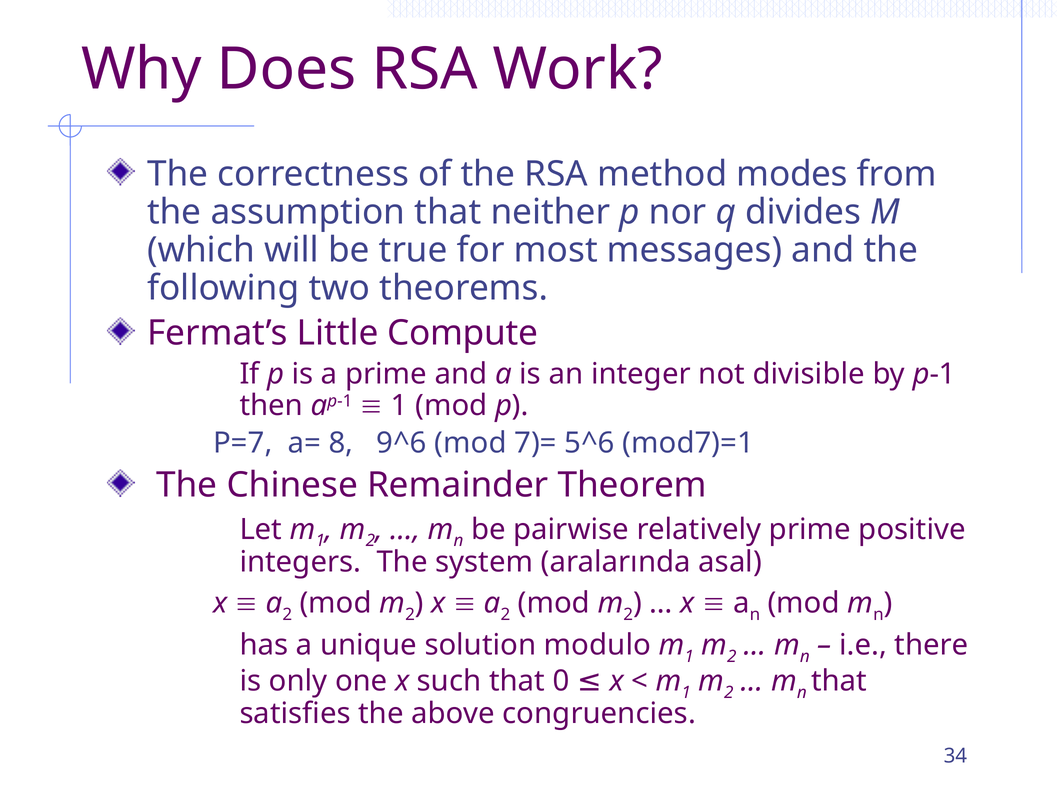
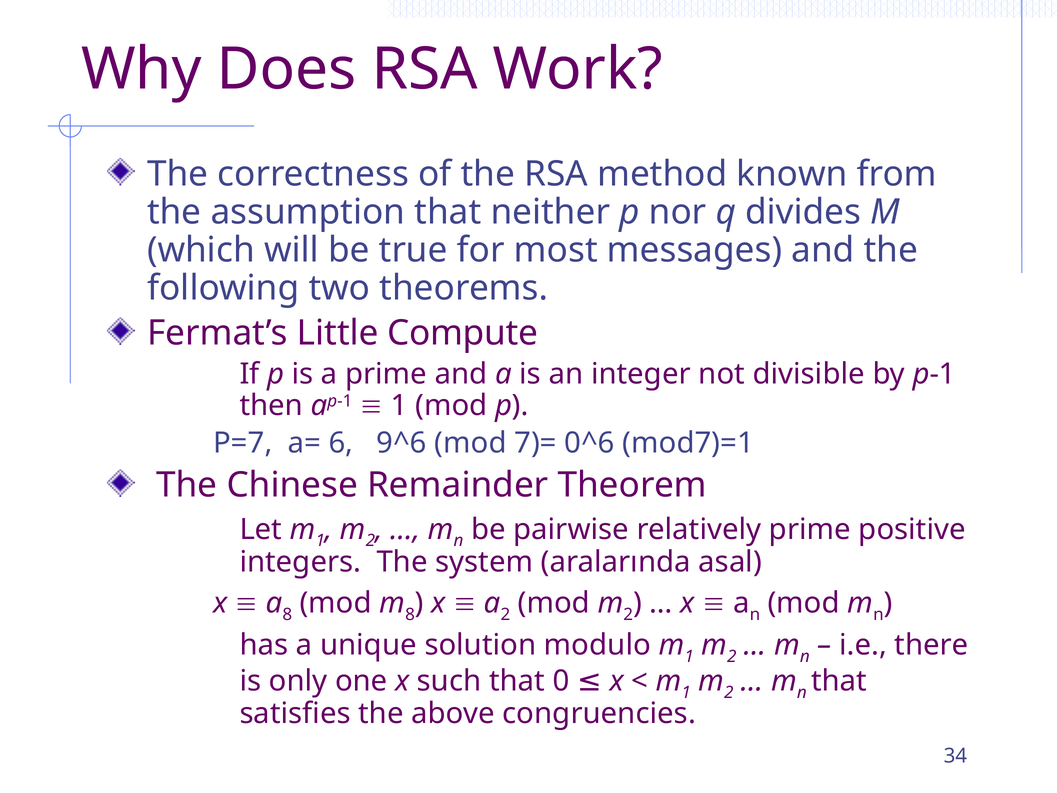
modes: modes -> known (792, 174)
8: 8 -> 6 (341, 443)
5^6: 5^6 -> 0^6 (589, 443)
2: 2 -> 8 (287, 614)
2: 2 -> 8 (410, 614)
